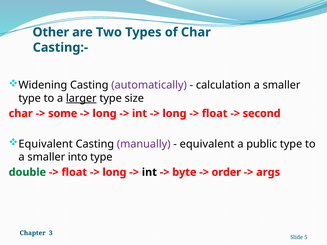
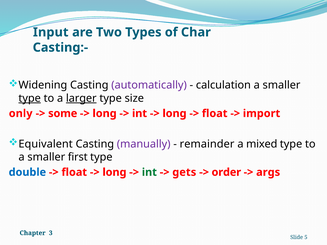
Other: Other -> Input (51, 32)
type underline: none -> present (30, 98)
char: char -> only (21, 114)
second: second -> import (262, 114)
equivalent: equivalent -> remainder (207, 144)
public: public -> mixed (262, 144)
into: into -> first (78, 157)
double colour: green -> blue (27, 172)
int colour: black -> green (149, 172)
byte: byte -> gets (184, 172)
